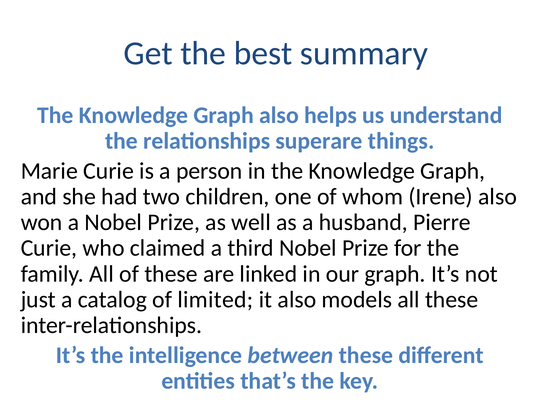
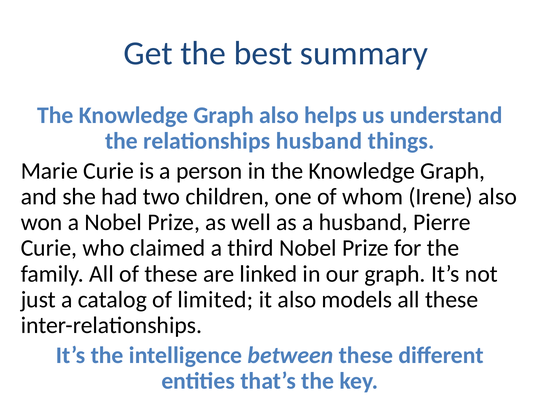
relationships superare: superare -> husband (319, 141)
